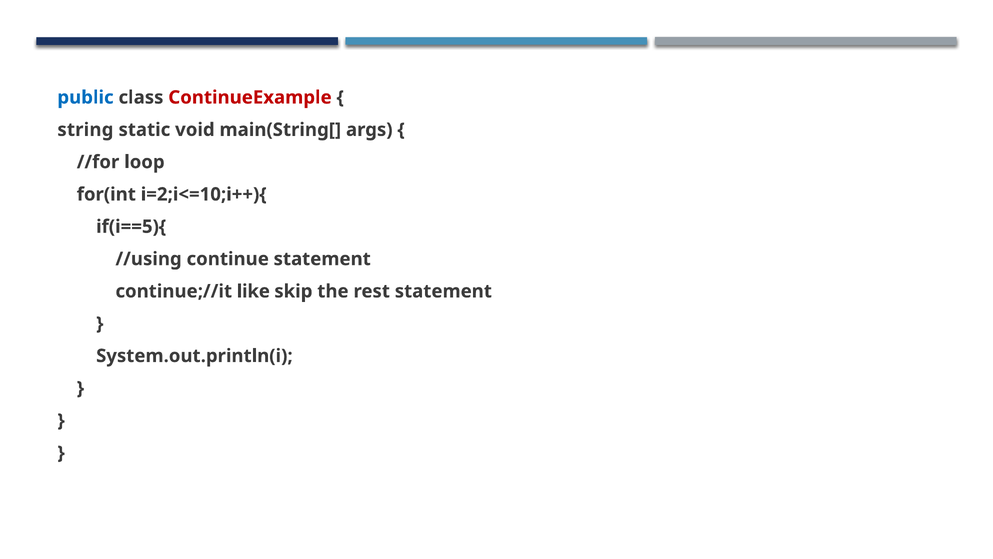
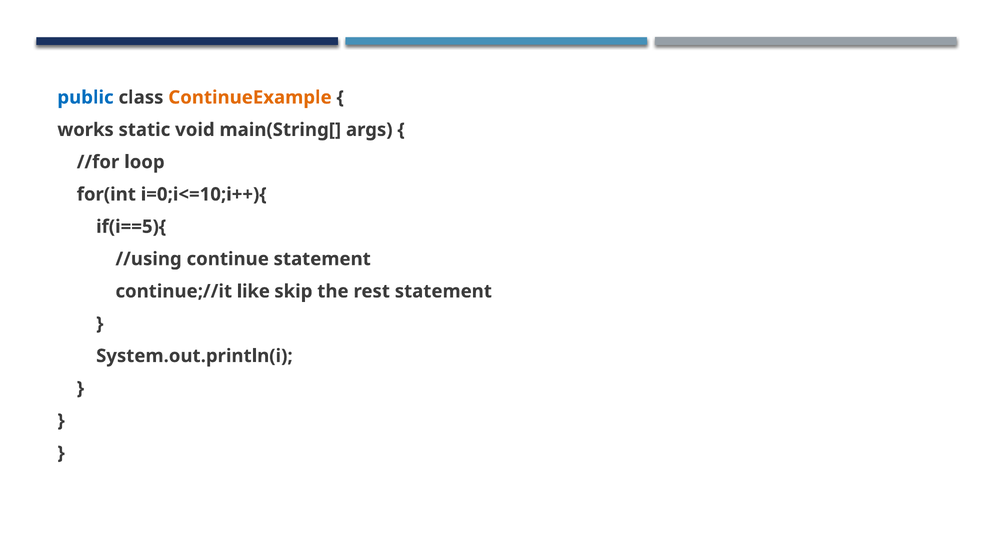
ContinueExample colour: red -> orange (250, 97)
string: string -> works (86, 130)
i=2;i<=10;i++){: i=2;i<=10;i++){ -> i=0;i<=10;i++){ (204, 194)
